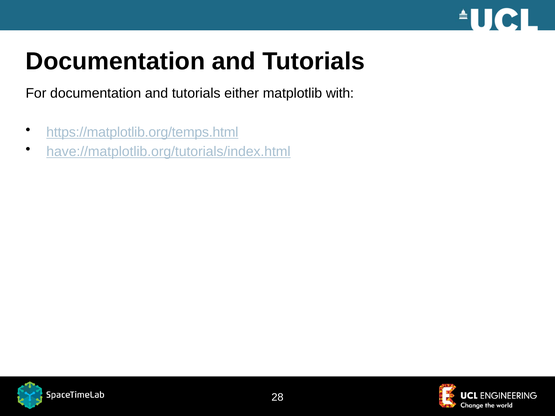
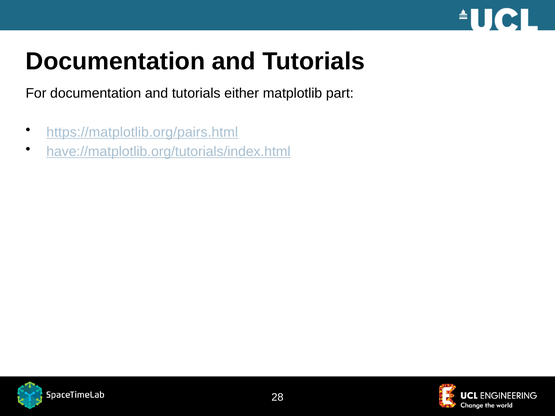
with: with -> part (340, 93)
https://matplotlib.org/temps.html: https://matplotlib.org/temps.html -> https://matplotlib.org/pairs.html (142, 132)
